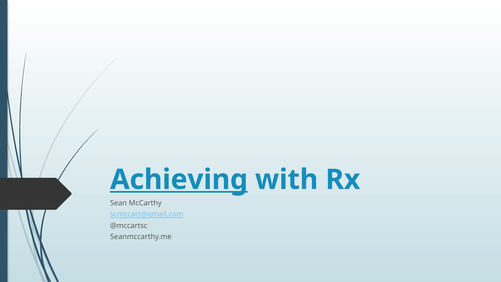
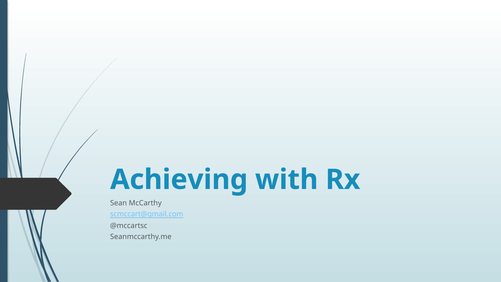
Achieving underline: present -> none (179, 179)
